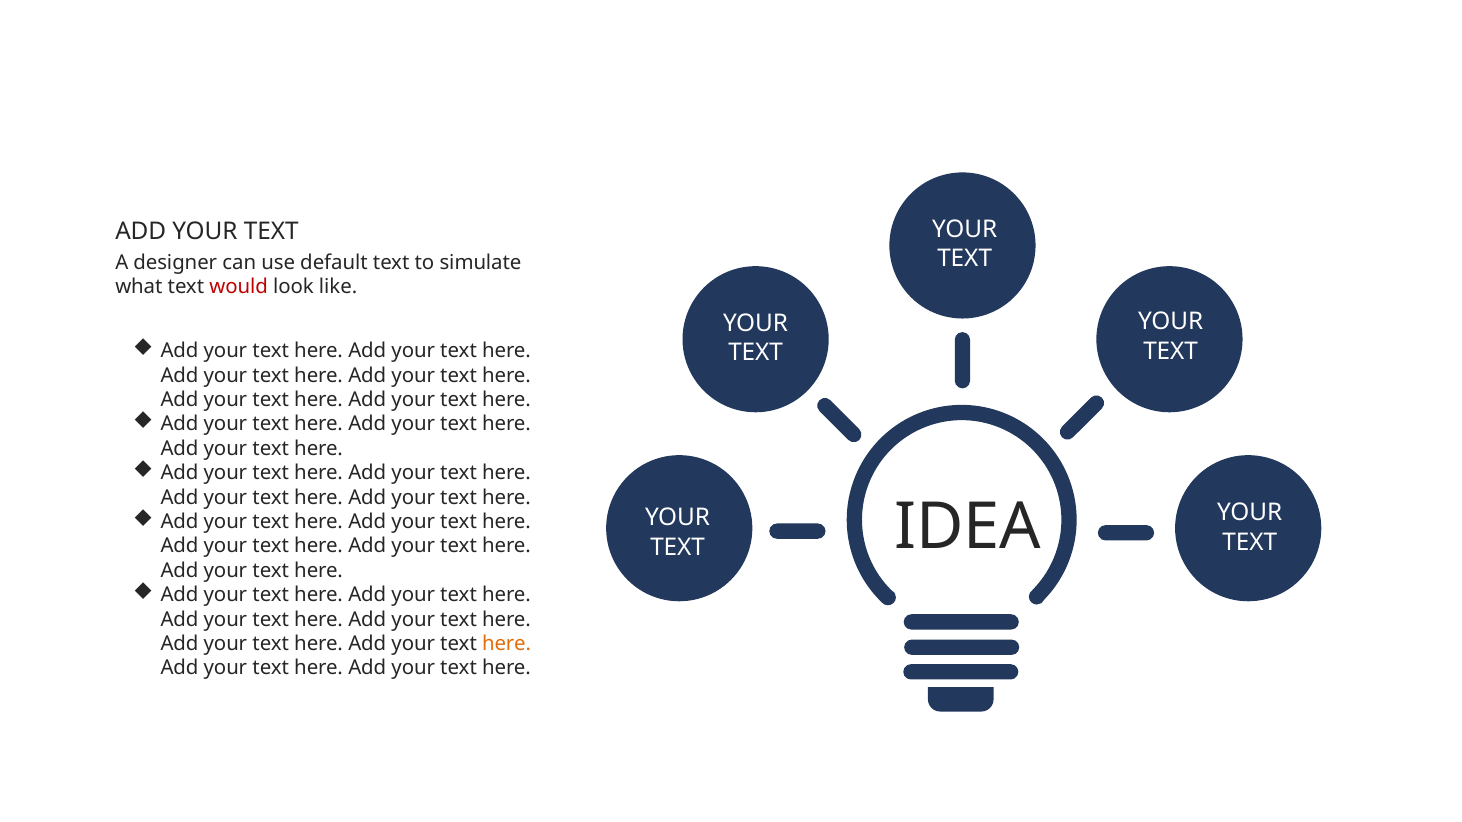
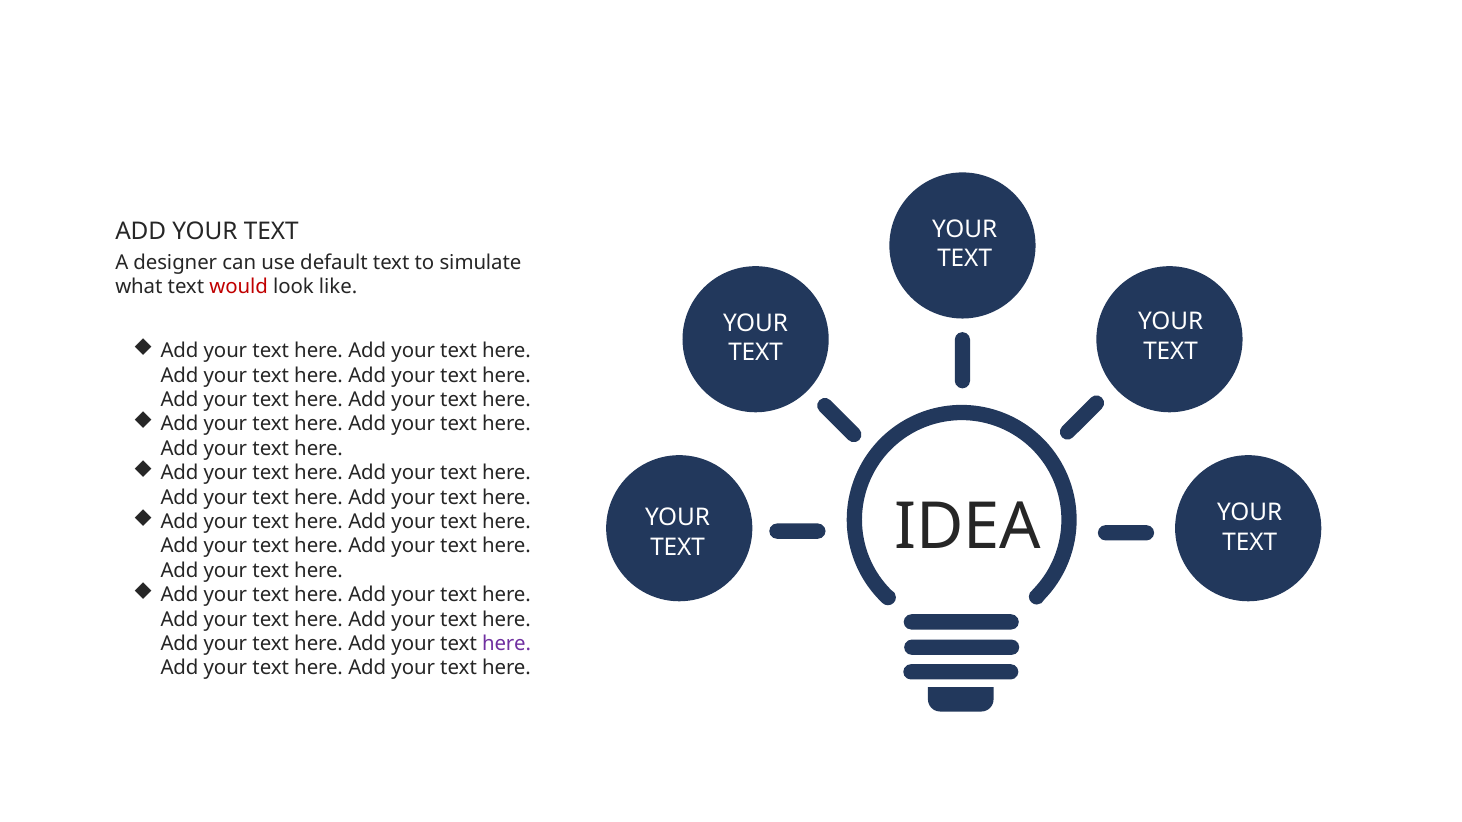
here colour: orange -> purple (507, 644)
